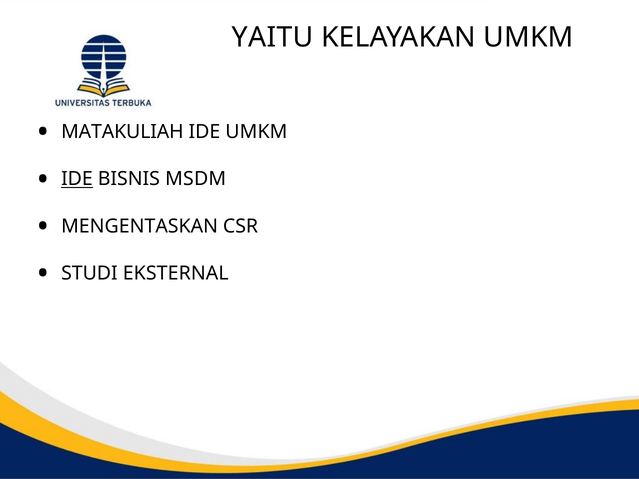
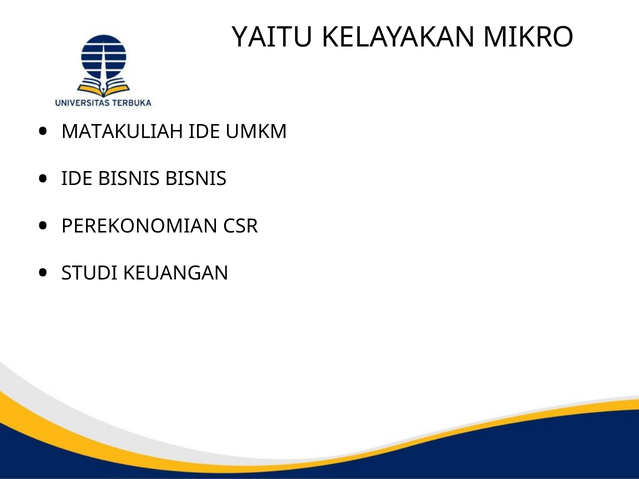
KELAYAKAN UMKM: UMKM -> MIKRO (529, 37)
IDE underline: present -> none (77, 179)
BISNIS MSDM: MSDM -> BISNIS (196, 179)
MENGENTASKAN: MENGENTASKAN -> PEREKONOMIAN (139, 226)
EKSTERNAL: EKSTERNAL -> KEUANGAN (176, 273)
